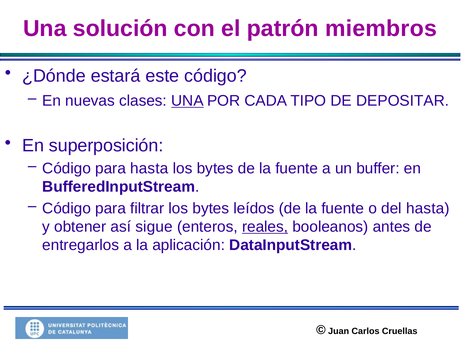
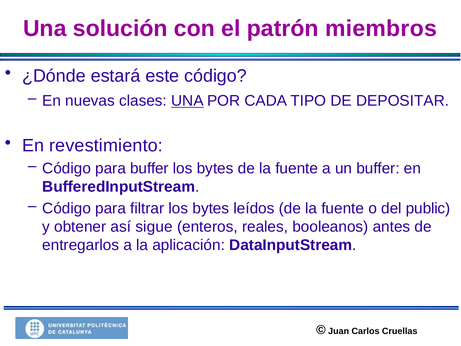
superposición: superposición -> revestimiento (106, 146)
para hasta: hasta -> buffer (149, 168)
del hasta: hasta -> public (428, 208)
reales underline: present -> none (265, 227)
